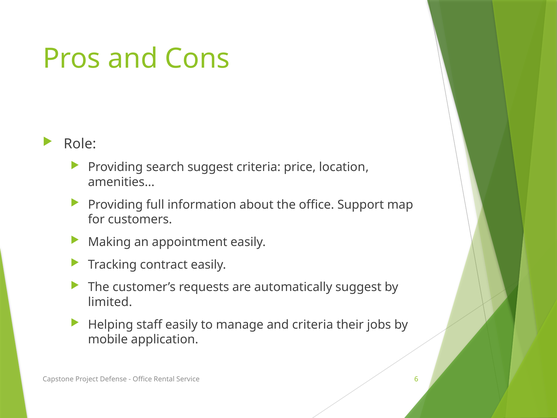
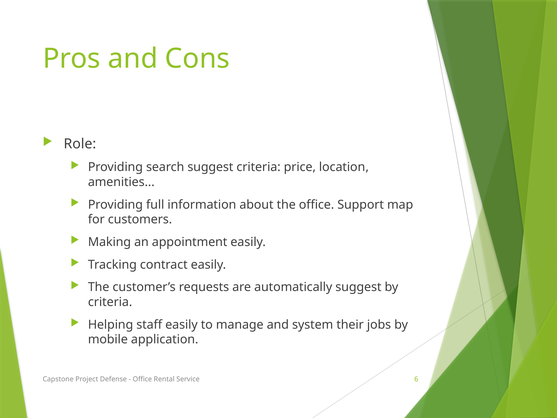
limited: limited -> criteria (110, 302)
and criteria: criteria -> system (313, 324)
